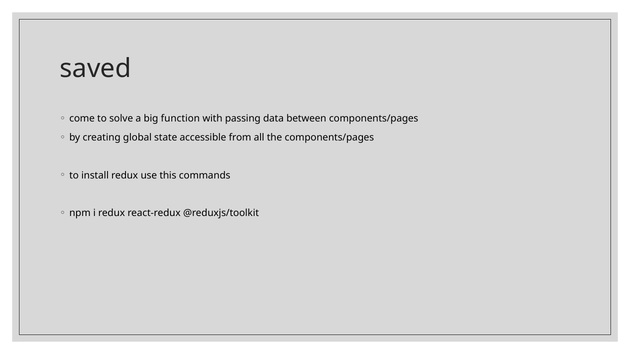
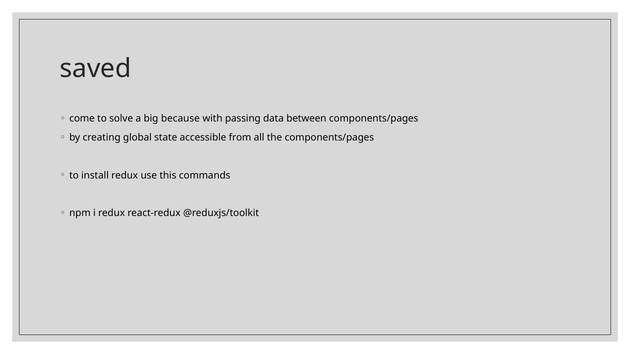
function: function -> because (180, 119)
